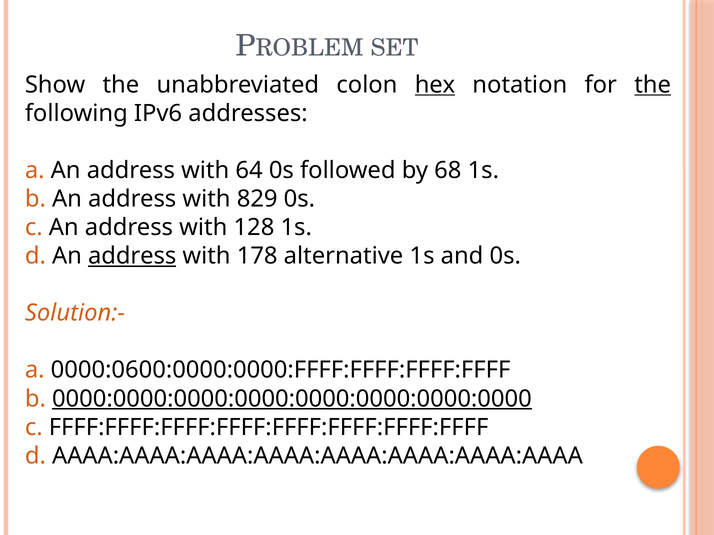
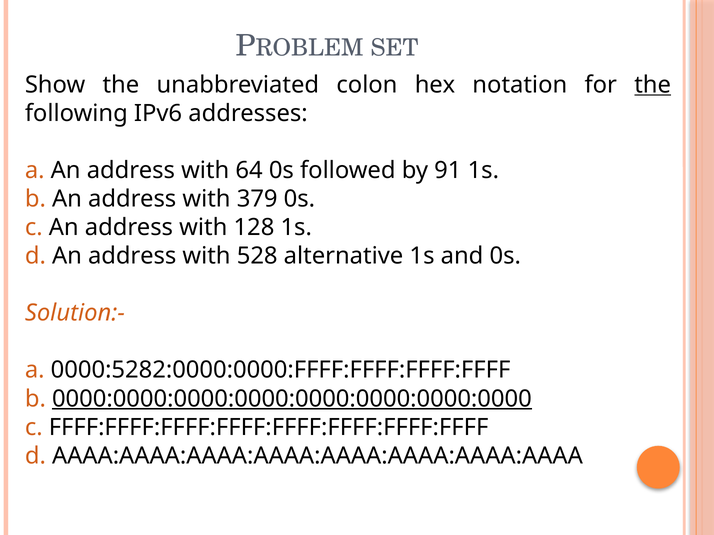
hex underline: present -> none (435, 85)
68: 68 -> 91 (448, 171)
829: 829 -> 379 (257, 199)
address underline: present -> none (132, 256)
178: 178 -> 528 (257, 256)
0000:0600:0000:0000:FFFF:FFFF:FFFF:FFFF: 0000:0600:0000:0000:FFFF:FFFF:FFFF:FFFF -> 0000:5282:0000:0000:FFFF:FFFF:FFFF:FFFF (281, 370)
